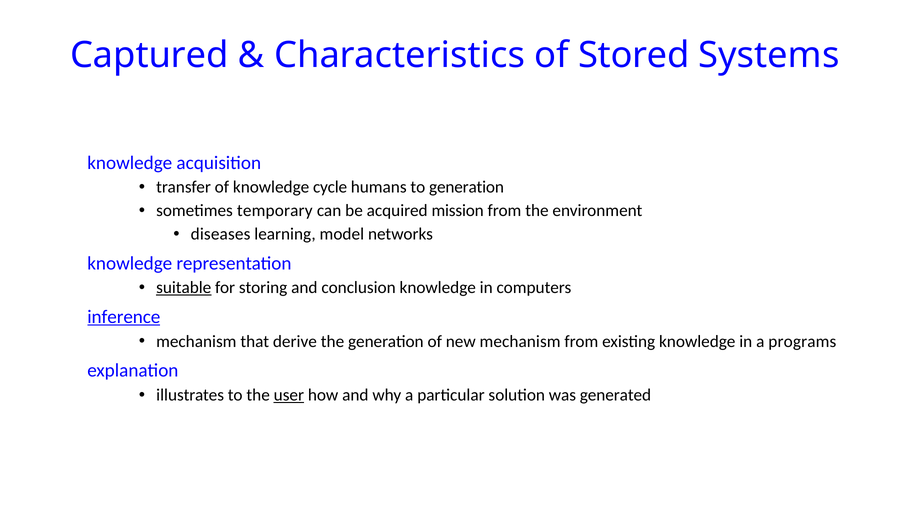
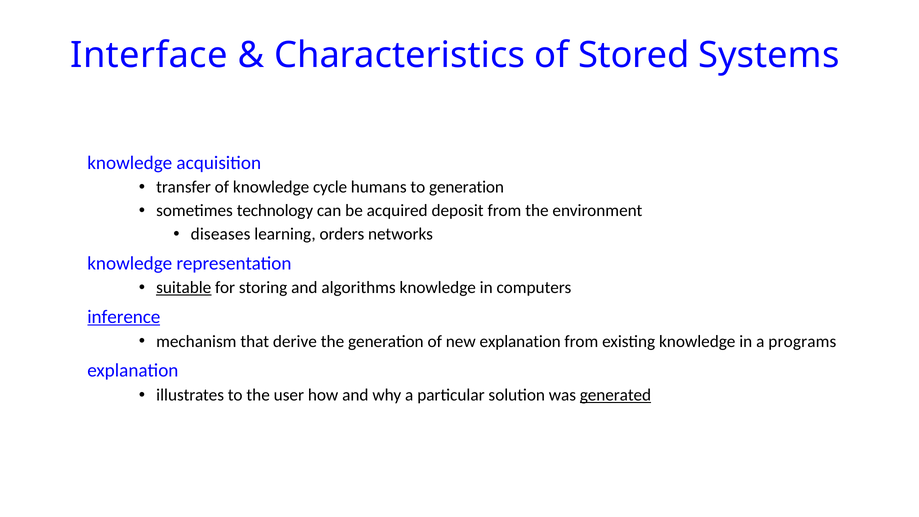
Captured: Captured -> Interface (149, 55)
temporary: temporary -> technology (275, 211)
mission: mission -> deposit (458, 211)
model: model -> orders (342, 234)
conclusion: conclusion -> algorithms (359, 288)
new mechanism: mechanism -> explanation (520, 341)
user underline: present -> none (289, 395)
generated underline: none -> present (615, 395)
